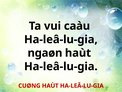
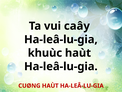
caàu: caàu -> caây (77, 26)
ngaøn: ngaøn -> khuùc (45, 53)
